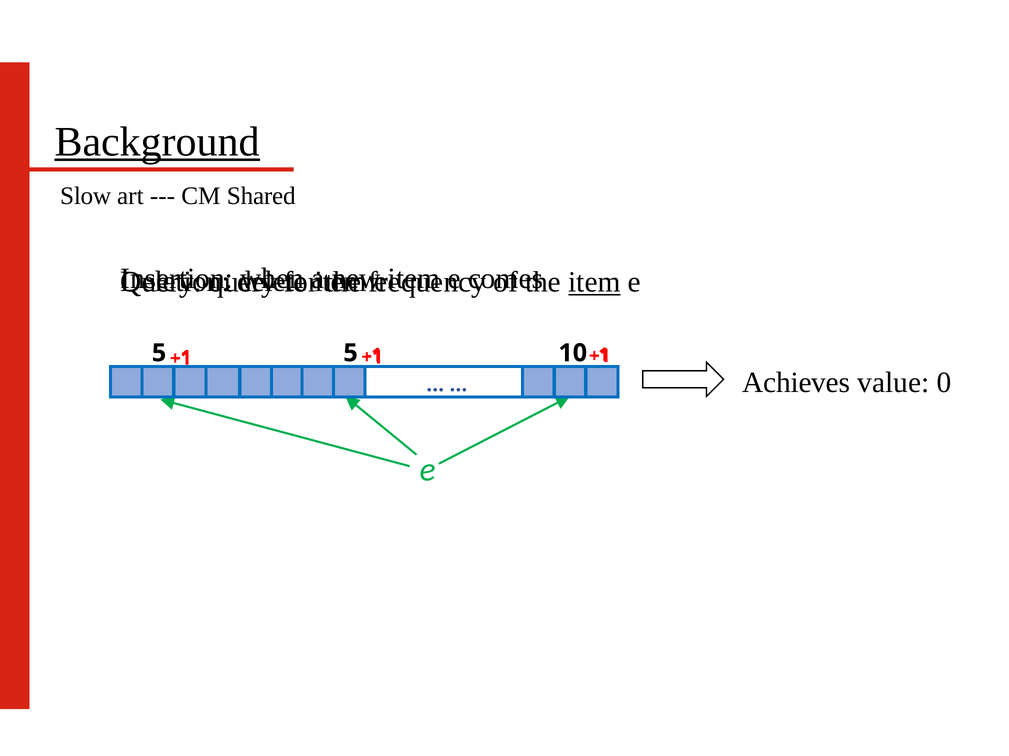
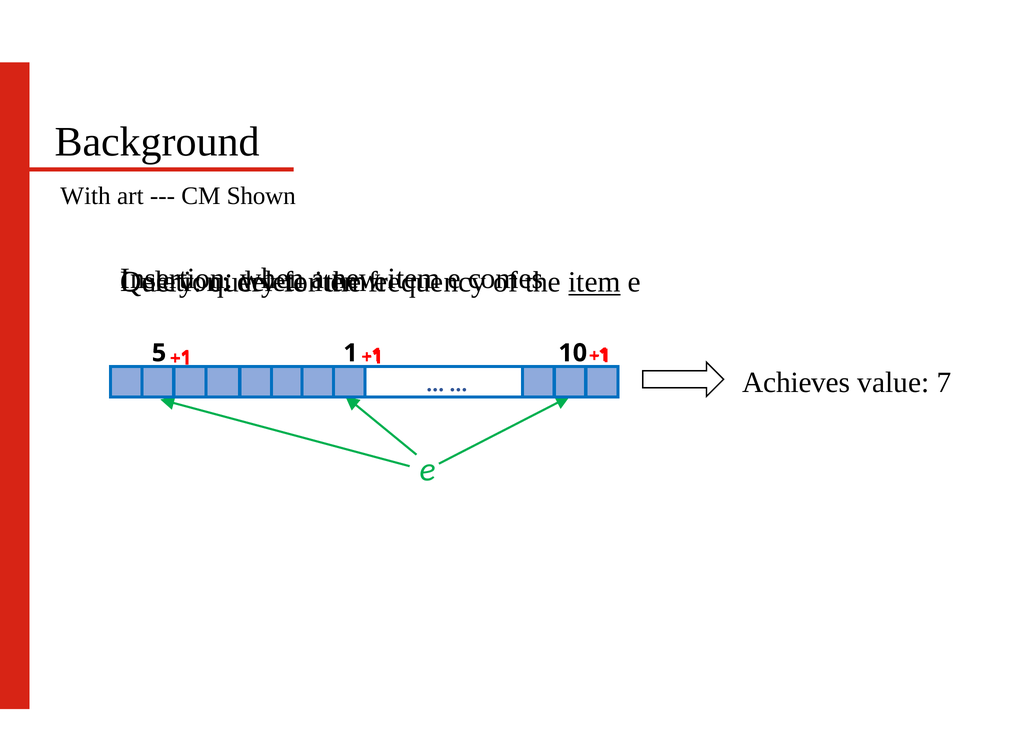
Background underline: present -> none (157, 142)
Slow: Slow -> With (86, 196)
Shared: Shared -> Shown (261, 196)
5 5: 5 -> 1 (351, 353)
0: 0 -> 7 (944, 383)
